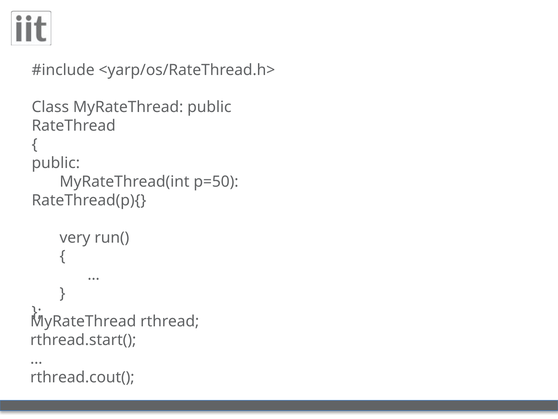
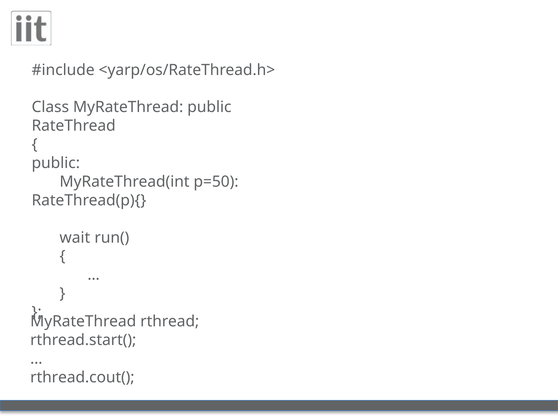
very: very -> wait (75, 237)
